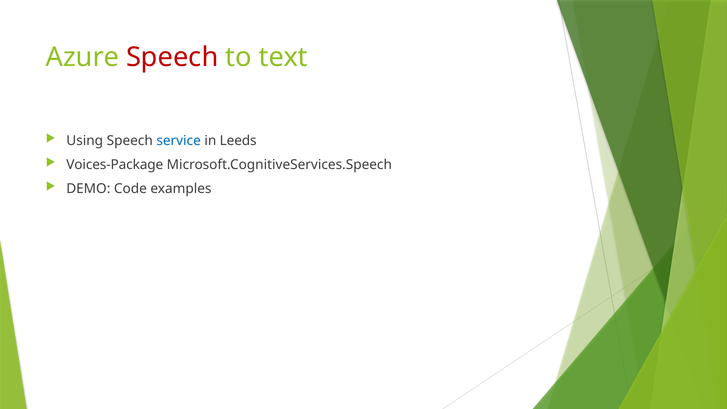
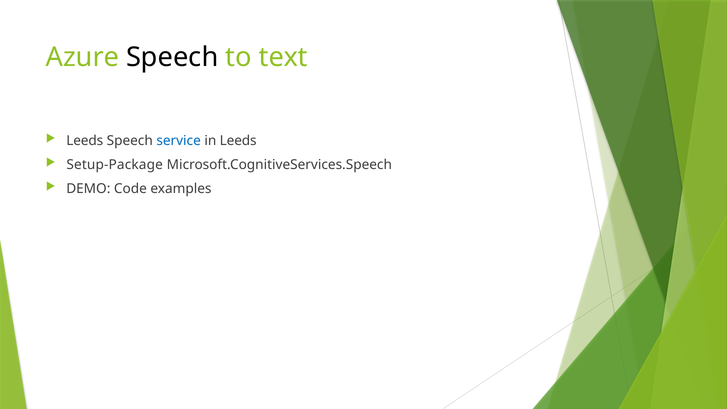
Speech colour: red -> black (172, 57)
Using: Using -> Leeds (85, 141)
Voices-Package: Voices-Package -> Setup-Package (115, 165)
